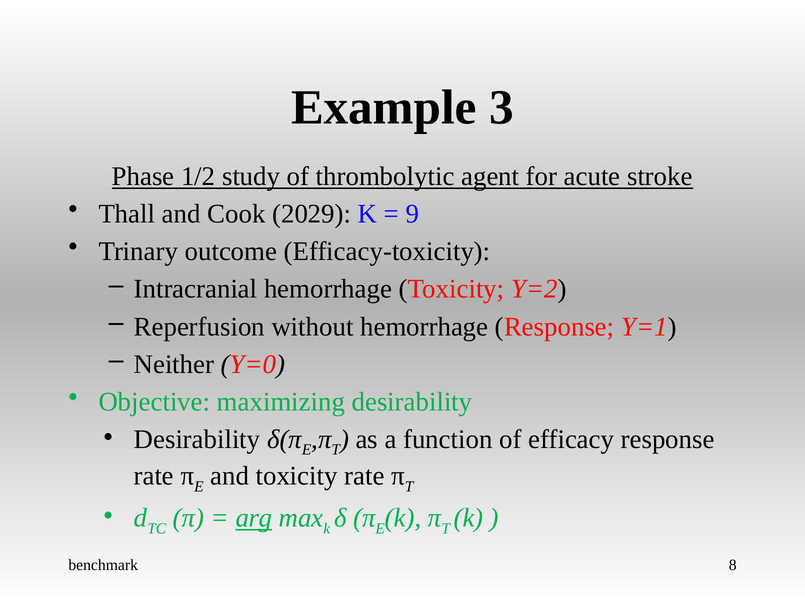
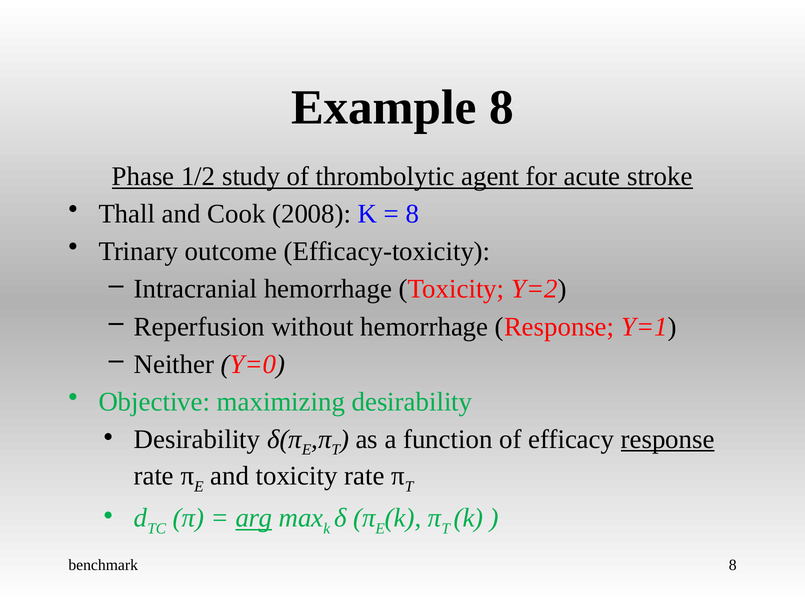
Example 3: 3 -> 8 (501, 107)
2029: 2029 -> 2008 (312, 214)
9: 9 -> 8 (413, 214)
response underline: none -> present (668, 439)
